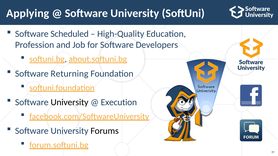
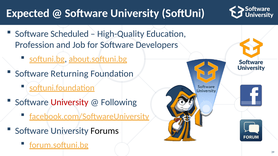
Applying: Applying -> Expected (28, 13)
University colour: black -> red (70, 102)
Execution: Execution -> Following (119, 102)
